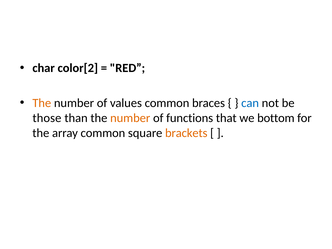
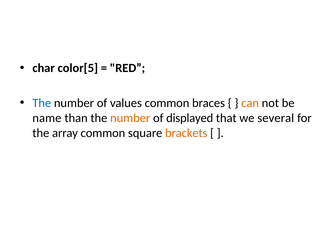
color[2: color[2 -> color[5 (78, 68)
The colour: orange -> blue (42, 103)
can colour: blue -> orange (250, 103)
those: those -> name (47, 118)
functions: functions -> displayed (190, 118)
bottom: bottom -> several (276, 118)
